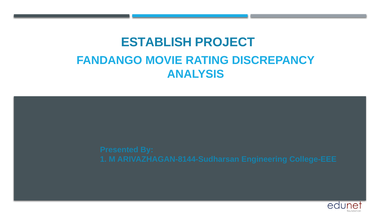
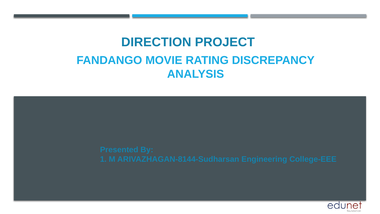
ESTABLISH: ESTABLISH -> DIRECTION (156, 42)
